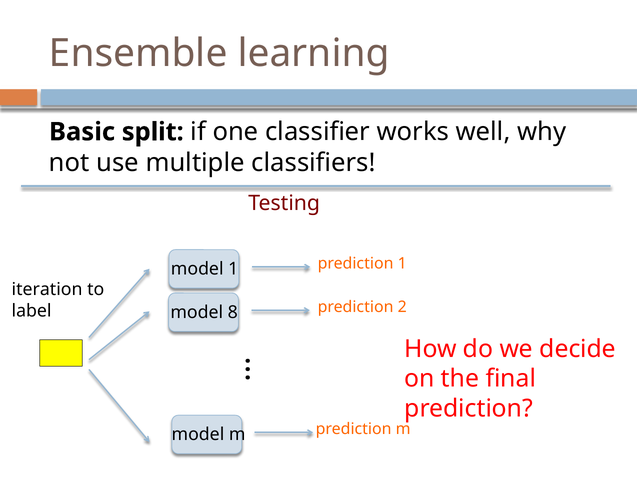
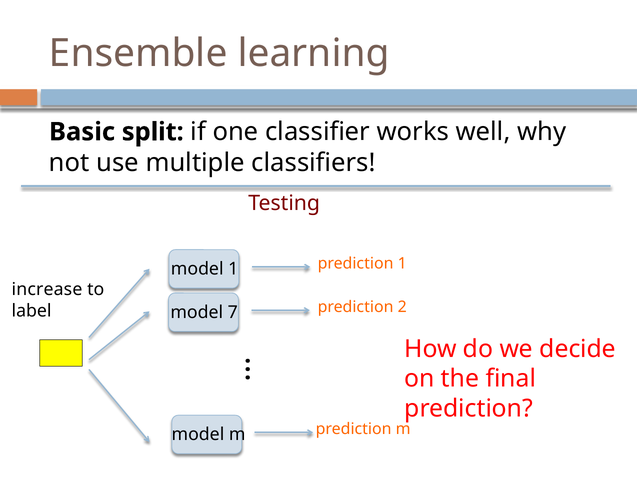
iteration: iteration -> increase (47, 289)
8: 8 -> 7 (233, 312)
